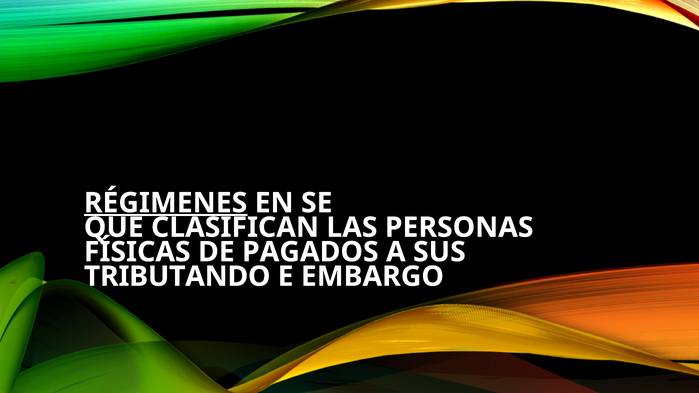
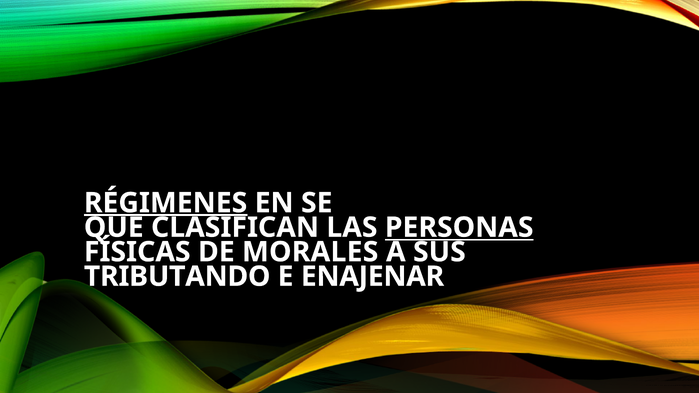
PERSONAS underline: none -> present (459, 228)
PAGADOS: PAGADOS -> MORALES (310, 252)
EMBARGO: EMBARGO -> ENAJENAR (373, 277)
